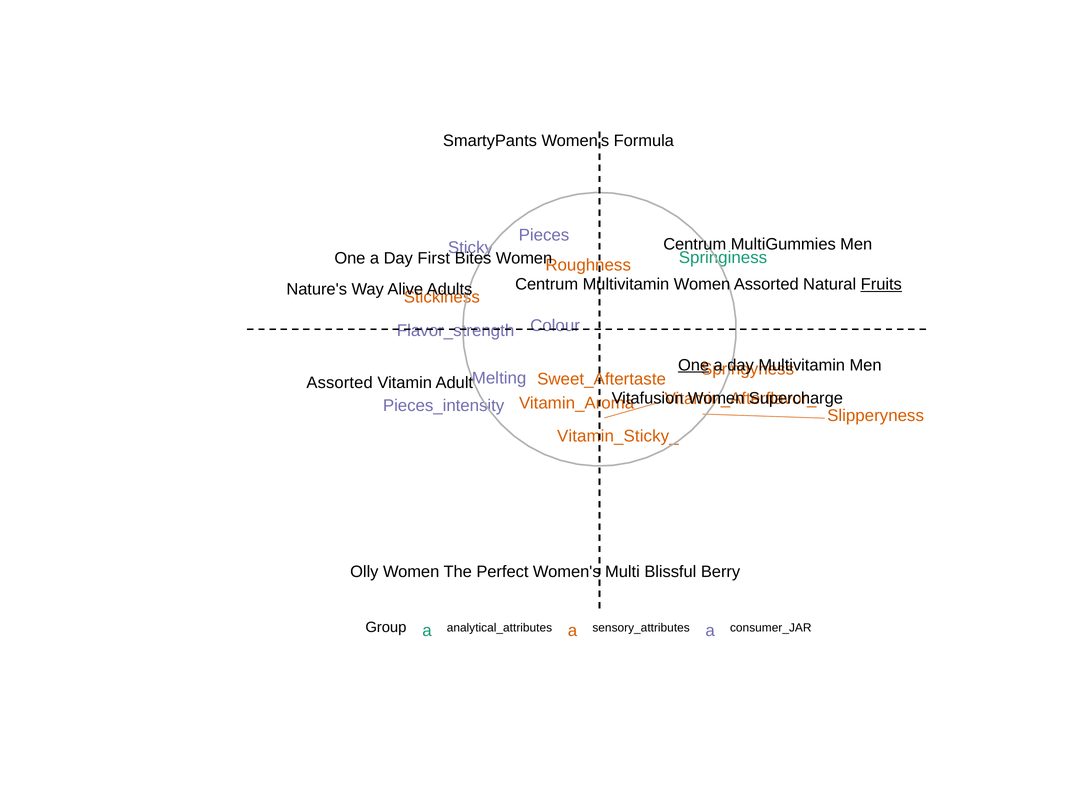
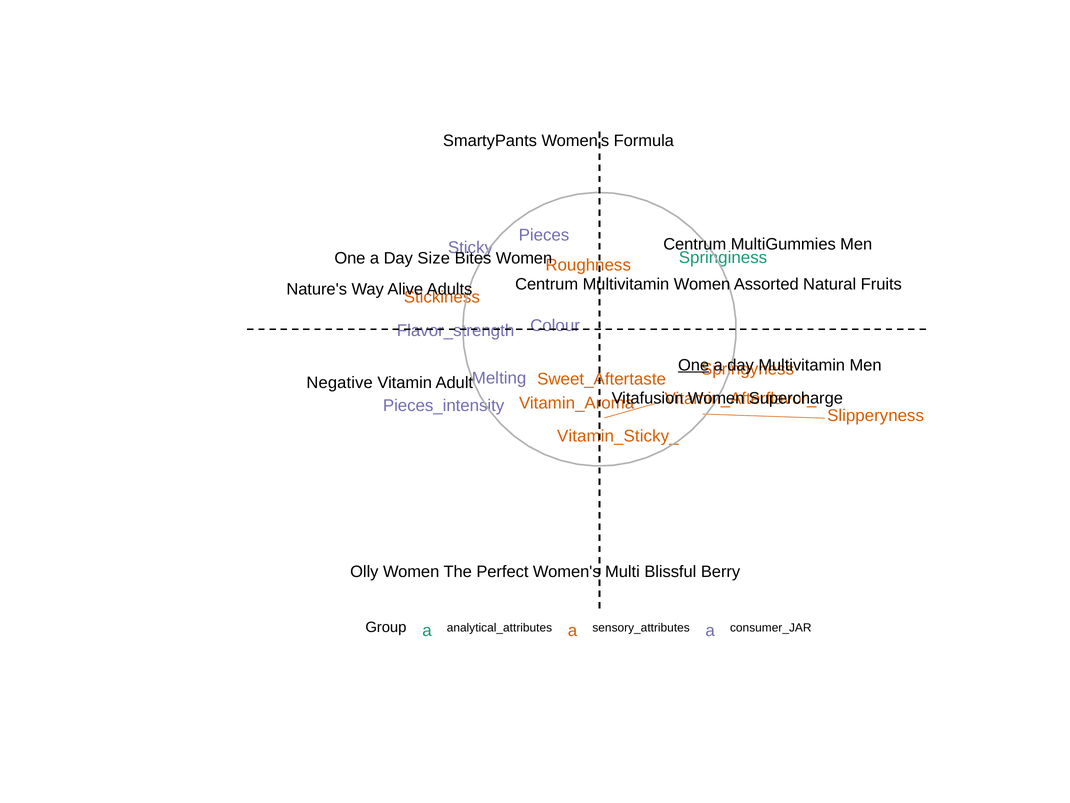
First: First -> Size (434, 258)
Fruits underline: present -> none (881, 284)
Assorted: Assorted -> Negative (340, 382)
